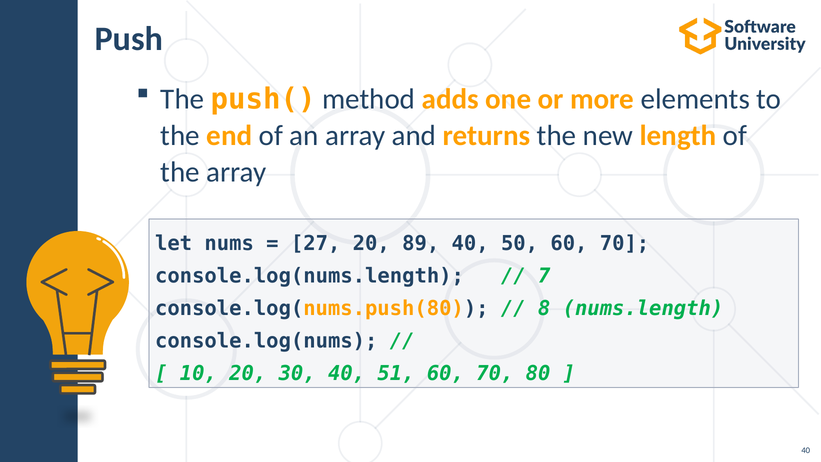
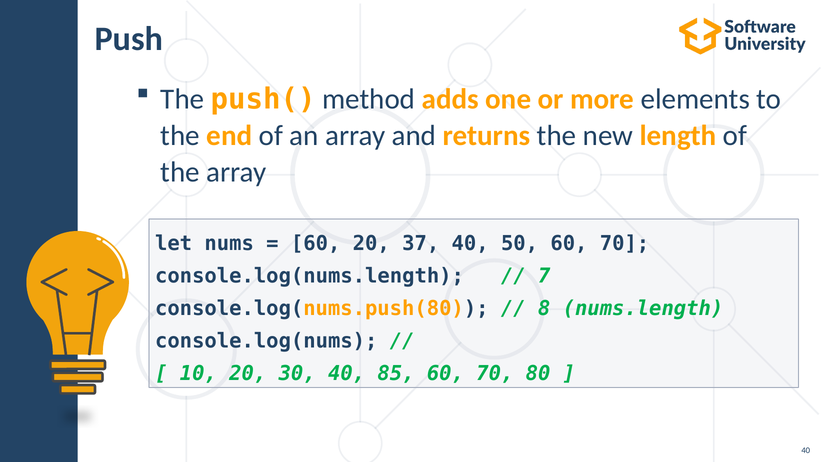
27: 27 -> 60 (316, 243)
89: 89 -> 37 (421, 243)
51: 51 -> 85 (396, 373)
